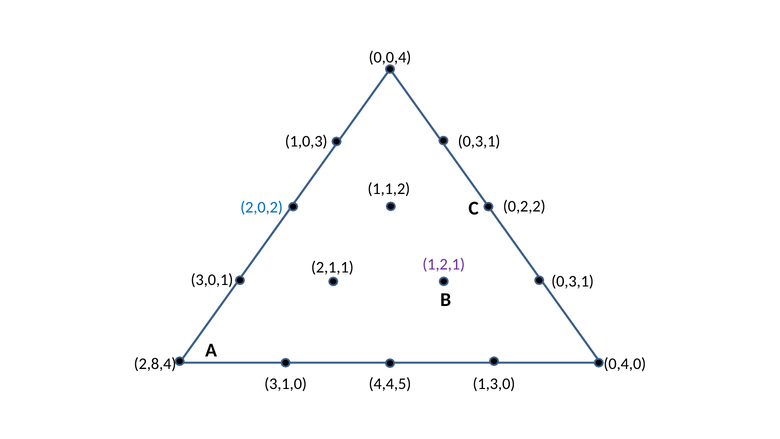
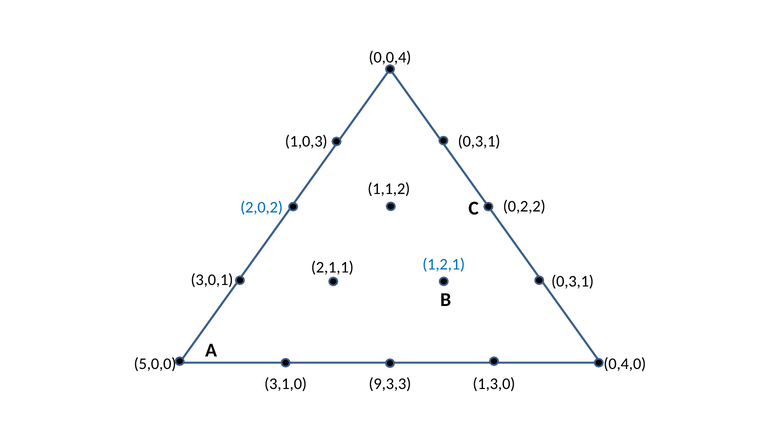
1,2,1 colour: purple -> blue (444, 264)
2,8,4: 2,8,4 -> 5,0,0 (155, 363)
4,4,5: 4,4,5 -> 9,3,3 (390, 383)
